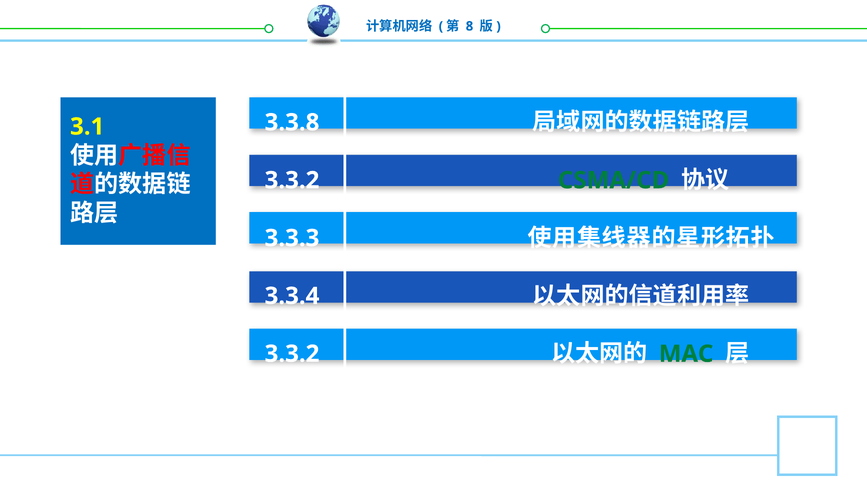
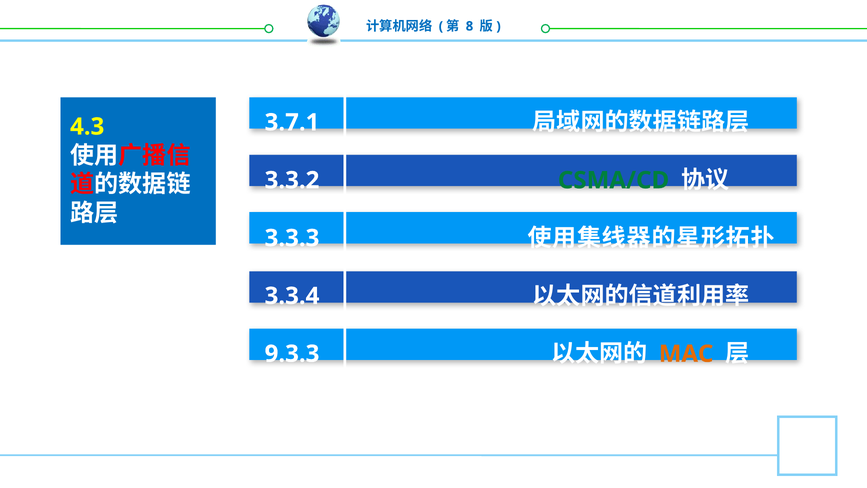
3.3.8: 3.3.8 -> 3.7.1 (292, 122)
3.1: 3.1 -> 4.3 (87, 127)
3.3.2: 3.3.2 -> 9.3.3 (292, 354)
MAC colour: green -> orange (686, 354)
